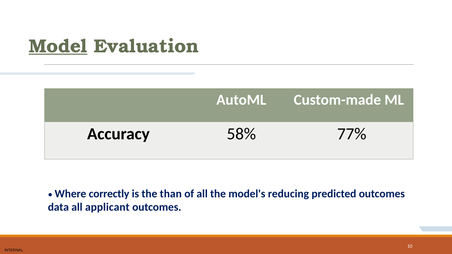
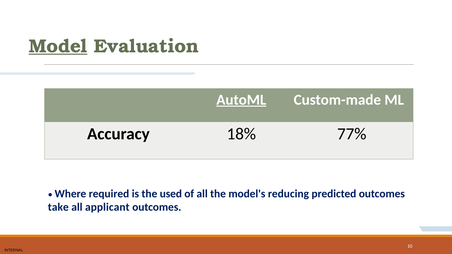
AutoML underline: none -> present (241, 100)
58%: 58% -> 18% (241, 134)
correctly: correctly -> required (109, 194)
than: than -> used (171, 194)
data: data -> take (58, 207)
